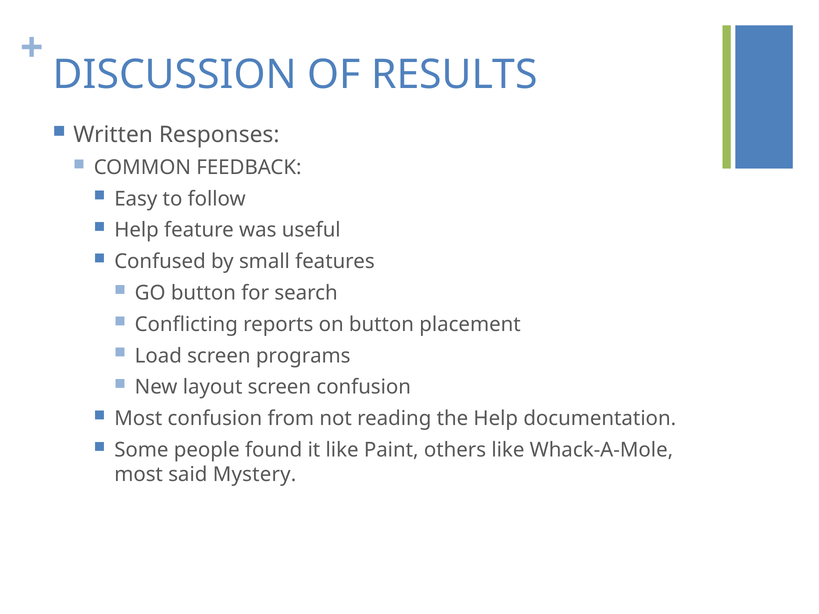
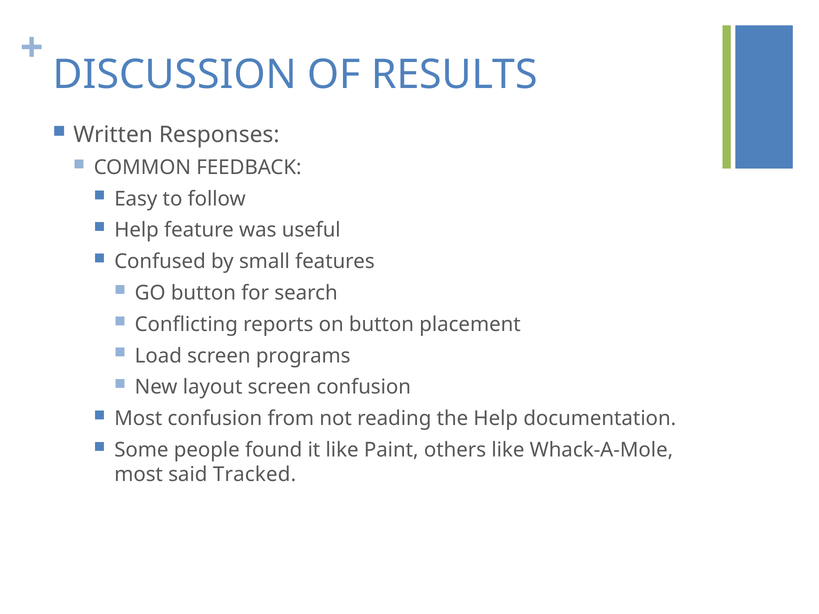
Mystery: Mystery -> Tracked (255, 475)
